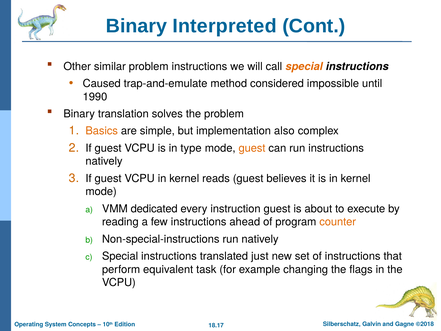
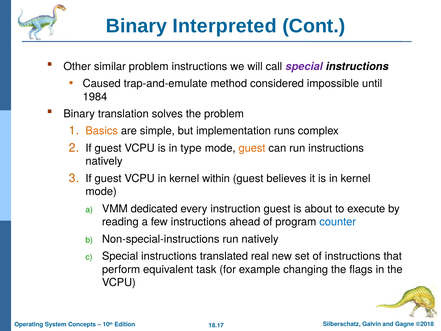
special colour: orange -> purple (304, 66)
1990: 1990 -> 1984 (95, 97)
also: also -> runs (284, 131)
reads: reads -> within (216, 178)
counter colour: orange -> blue (338, 222)
just: just -> real (260, 256)
